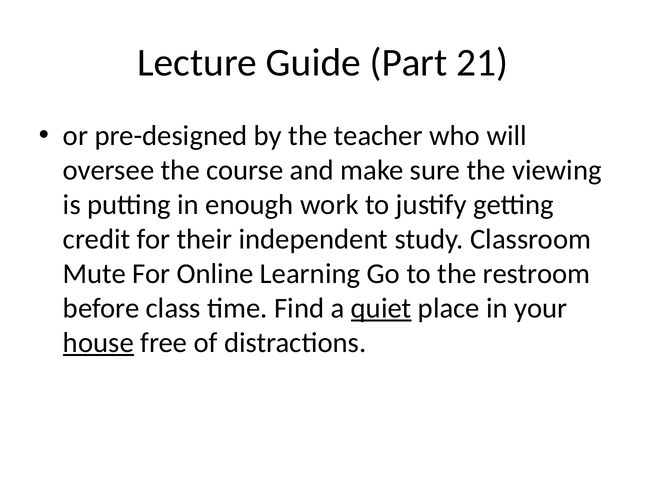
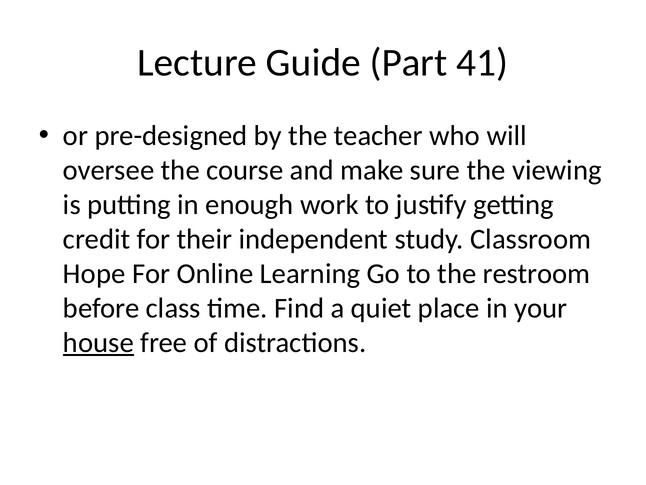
21: 21 -> 41 (482, 63)
Mute: Mute -> Hope (94, 273)
quiet underline: present -> none (381, 308)
